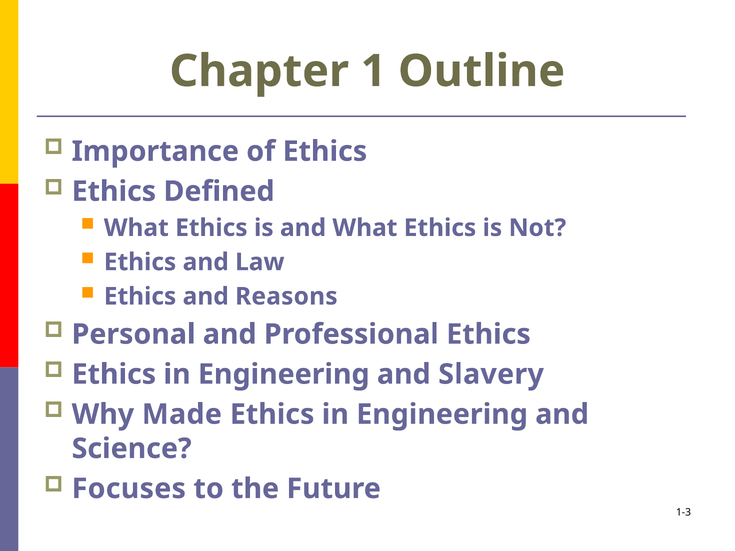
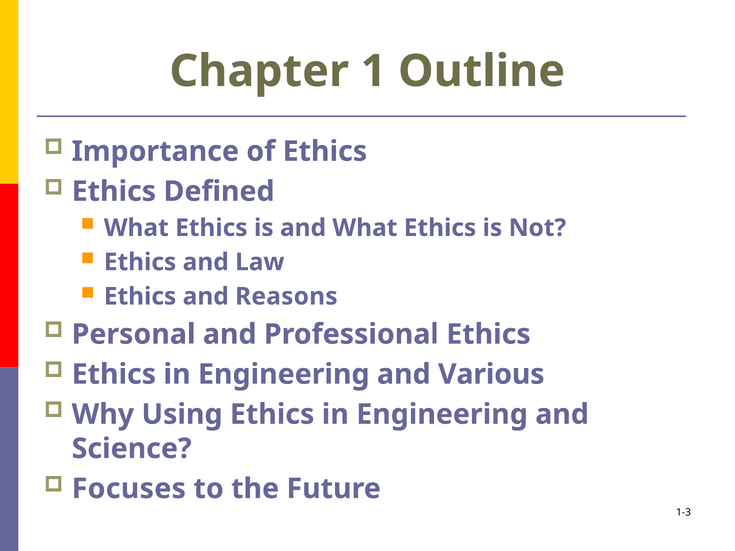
Slavery: Slavery -> Various (491, 374)
Made: Made -> Using (182, 415)
